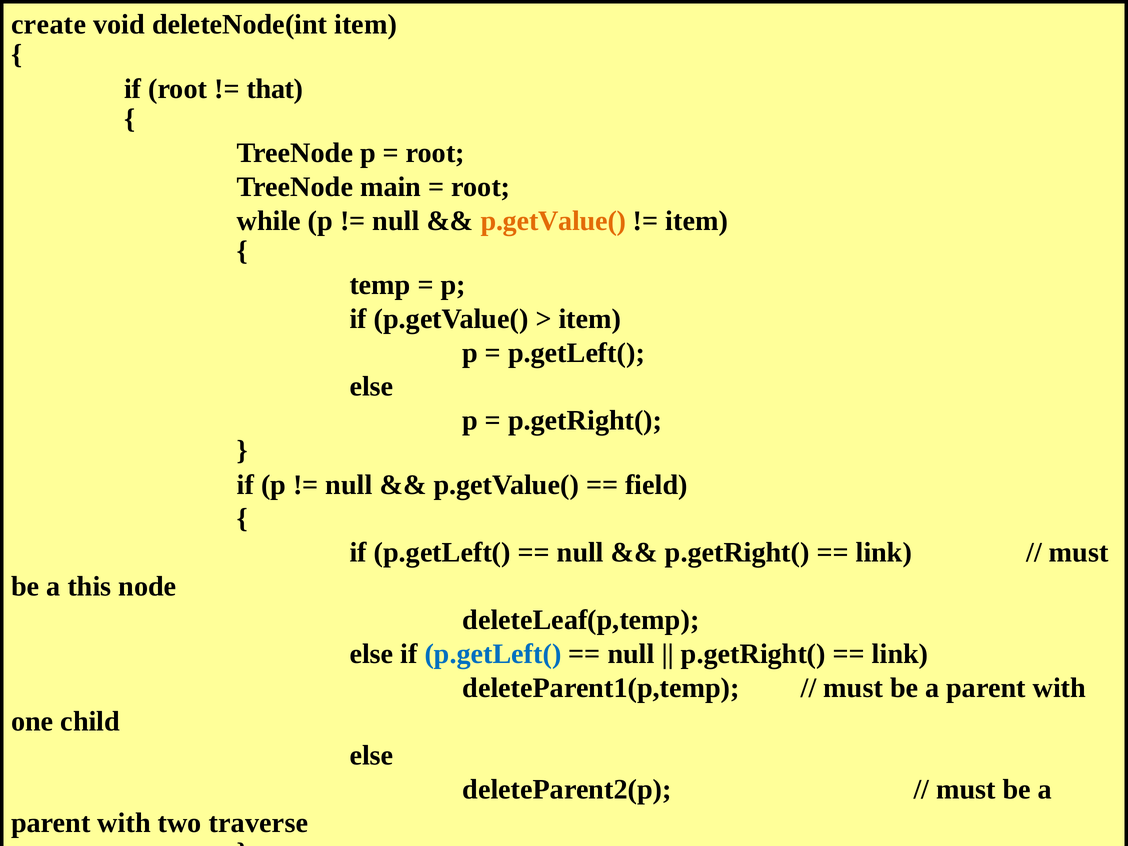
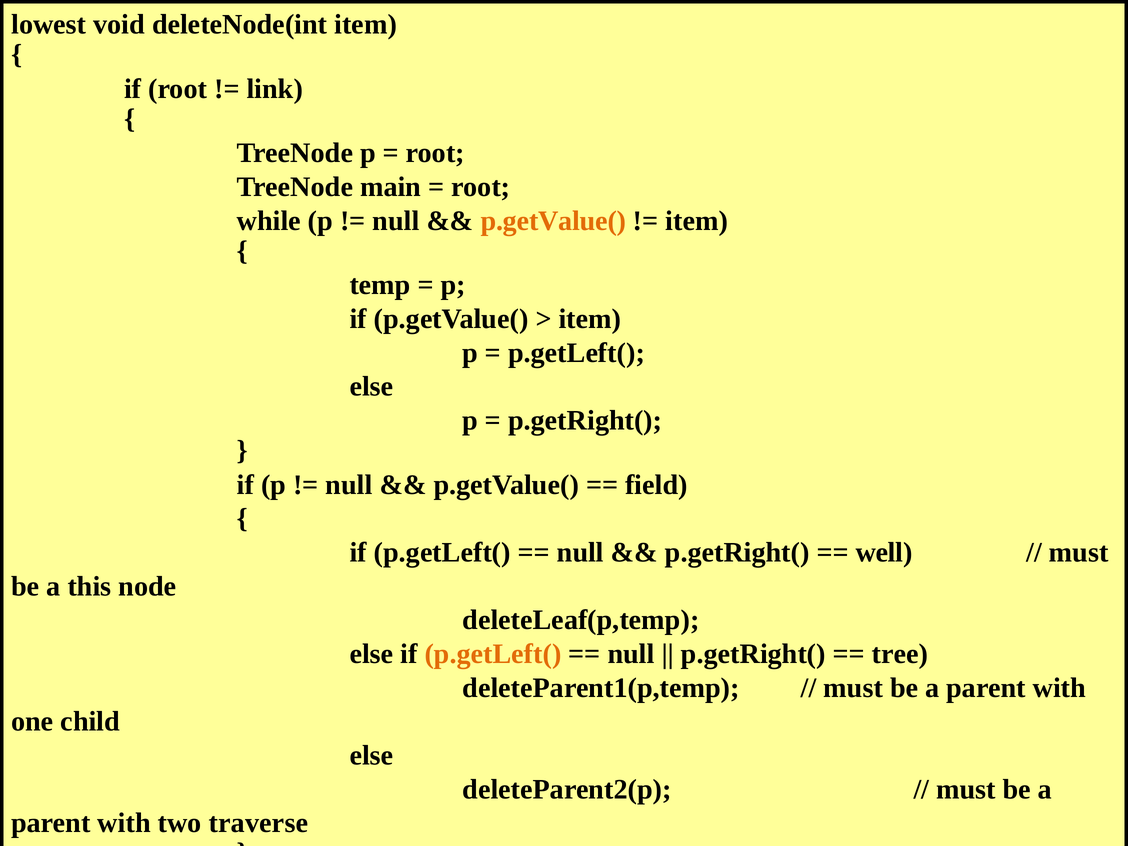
create: create -> lowest (49, 24)
that: that -> link (275, 89)
link: link -> well (884, 552)
p.getLeft( colour: blue -> orange (493, 654)
link: link -> tree (900, 654)
